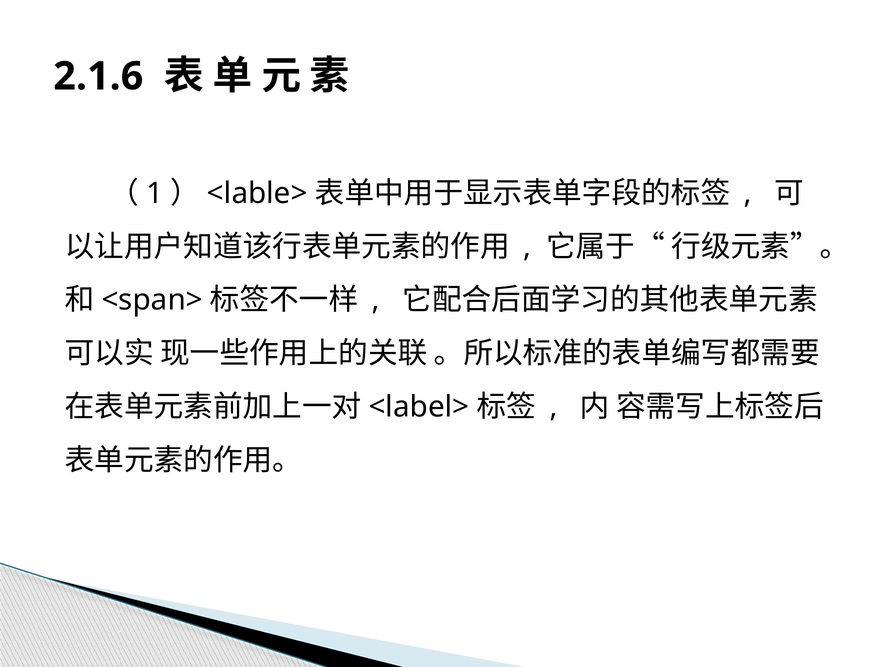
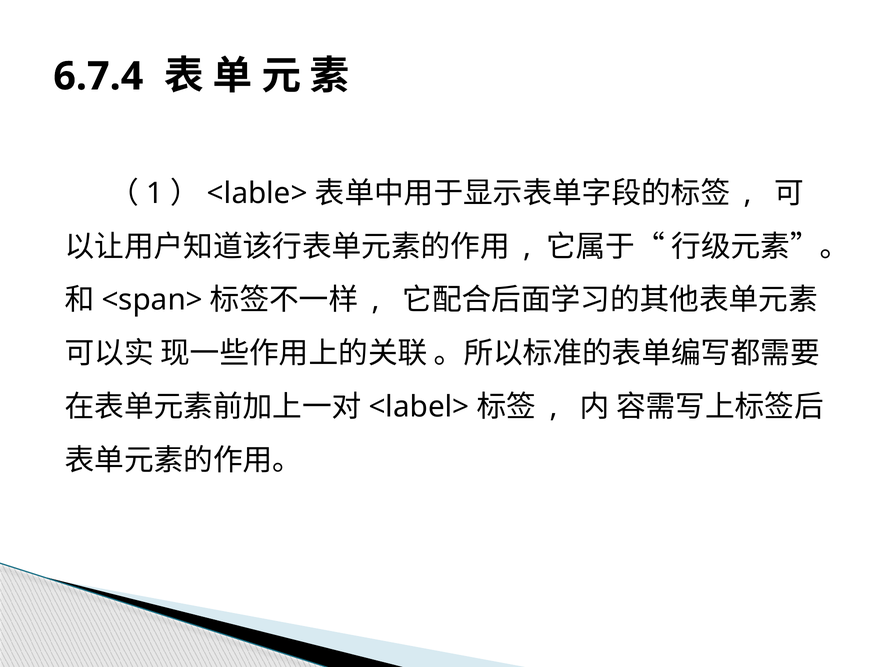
2.1.6: 2.1.6 -> 6.7.4 (98, 76)
